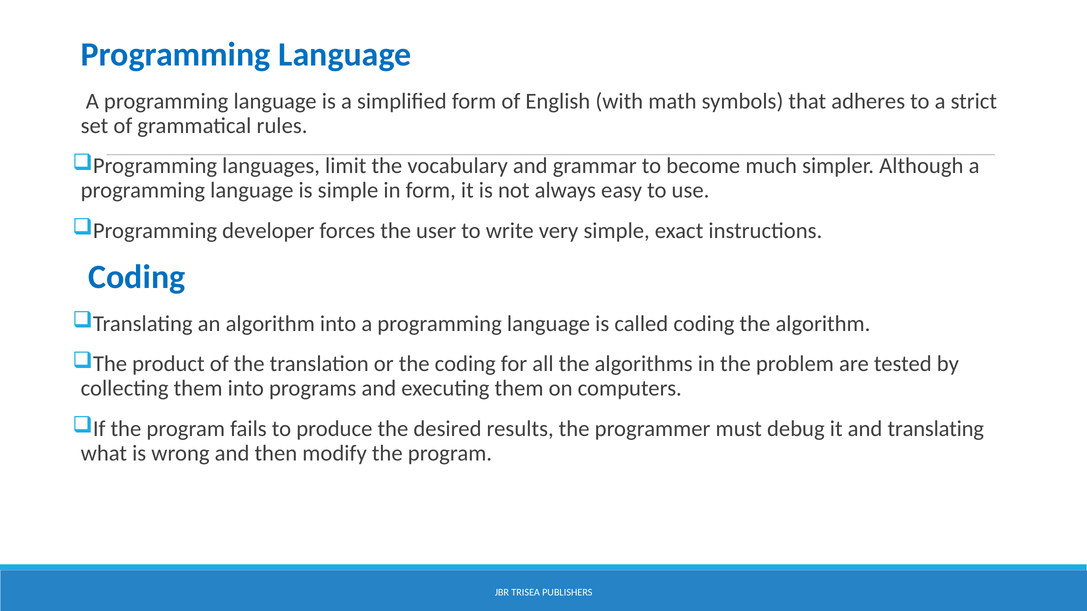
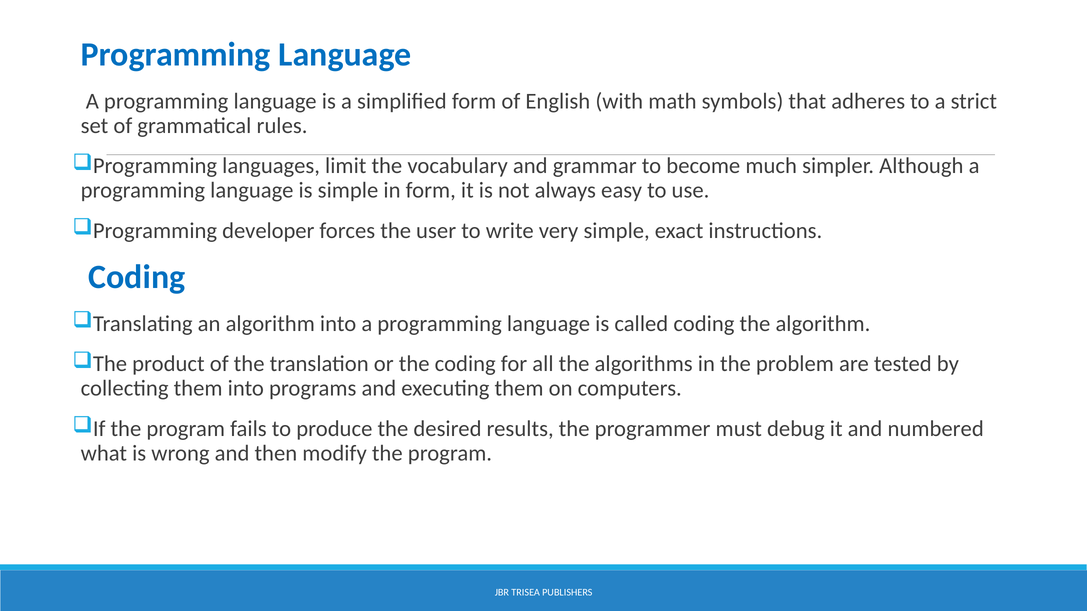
and translating: translating -> numbered (936, 429)
